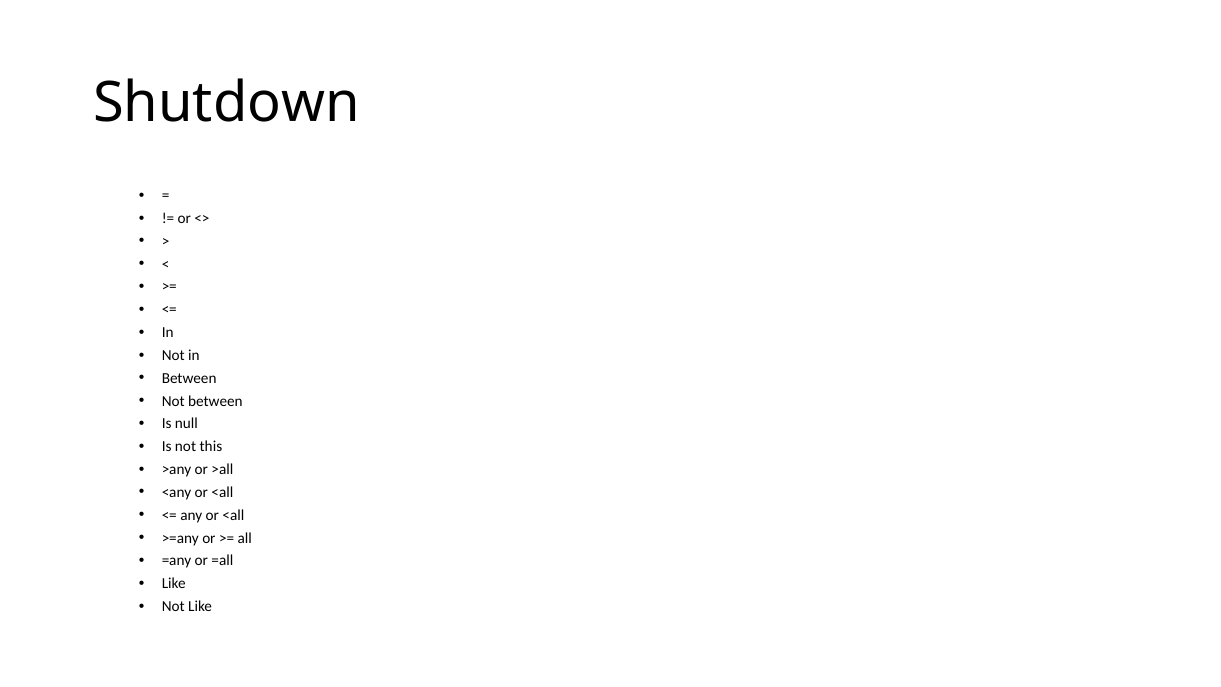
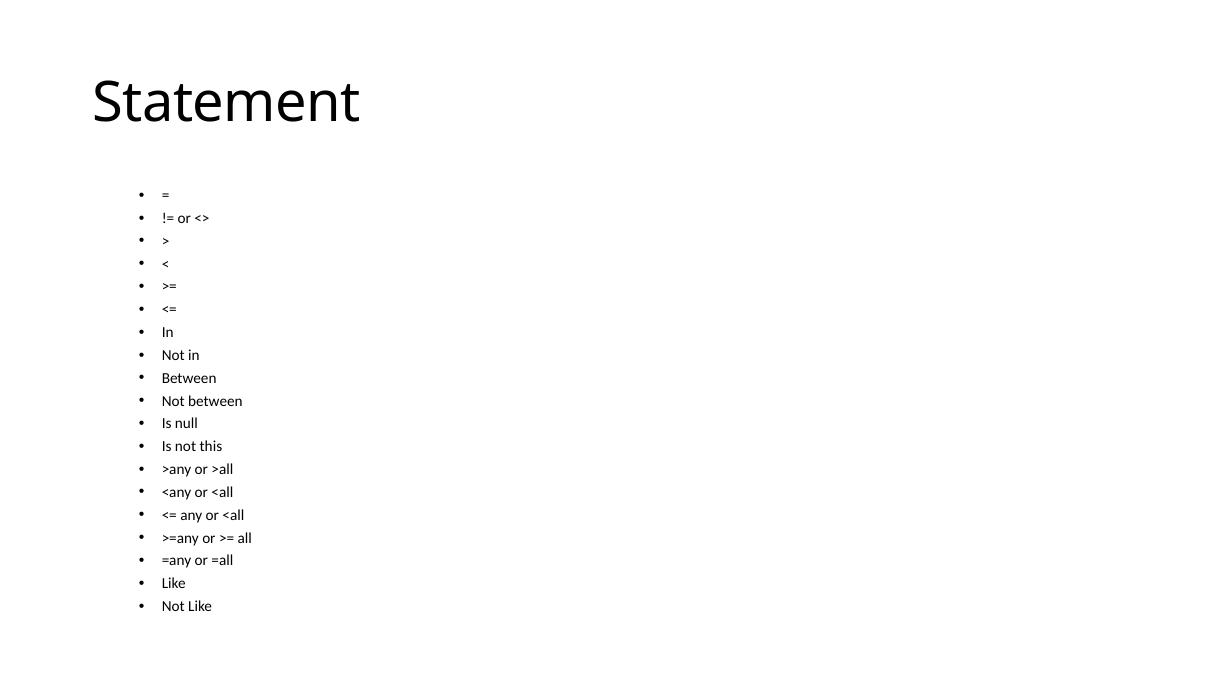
Shutdown: Shutdown -> Statement (227, 103)
